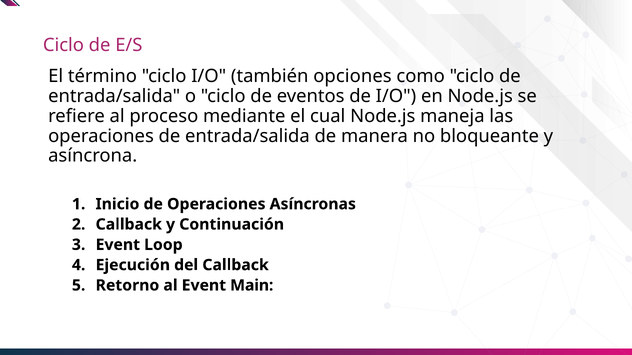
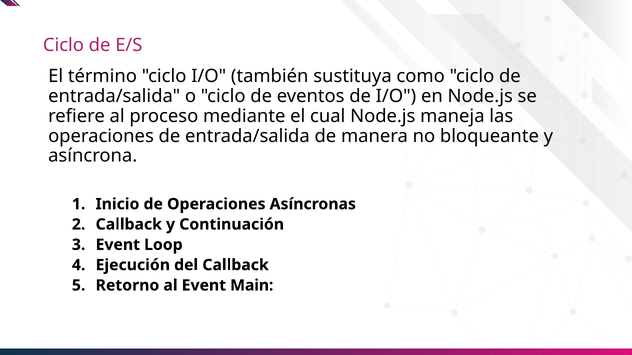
opciones: opciones -> sustituya (353, 76)
